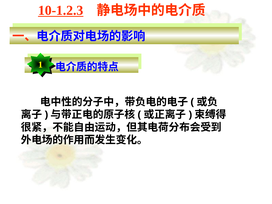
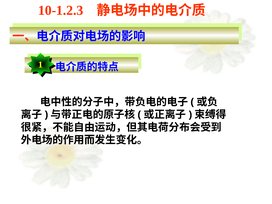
10-1.2.3 underline: present -> none (61, 10)
